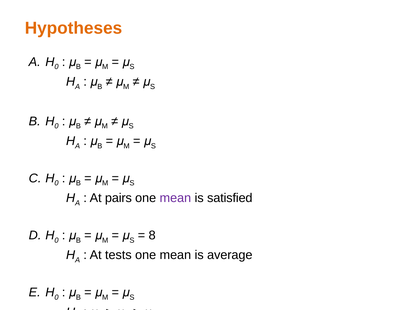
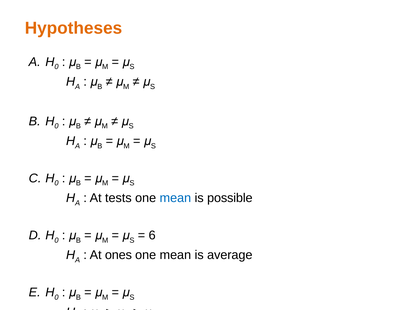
pairs: pairs -> tests (118, 198)
mean colour: purple -> blue (175, 198)
satisfied: satisfied -> possible (230, 198)
8: 8 -> 6 (152, 235)
tests: tests -> ones (118, 255)
